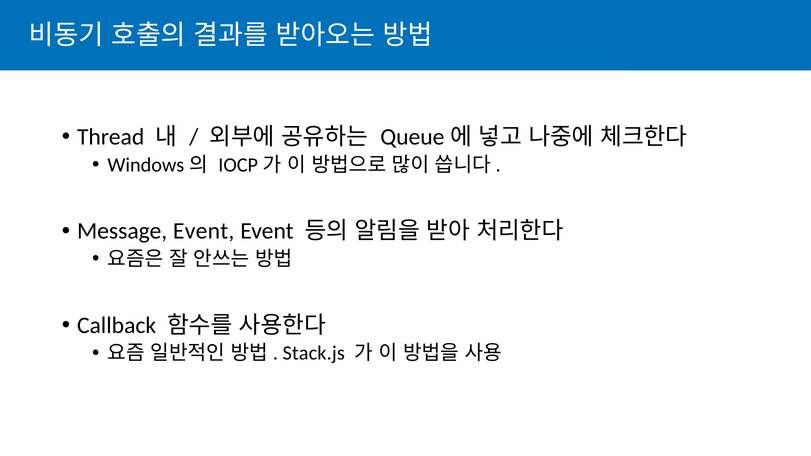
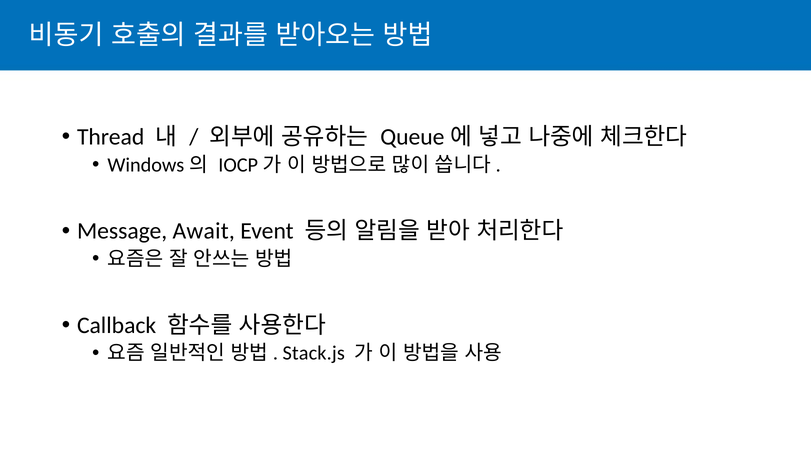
Message Event: Event -> Await (204, 231)
